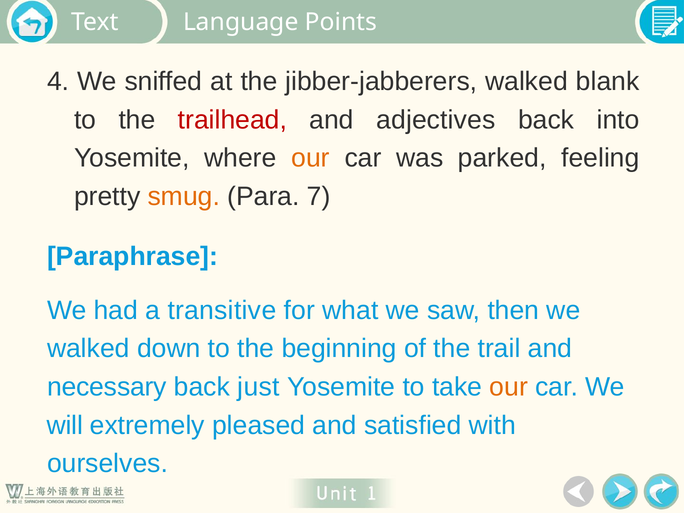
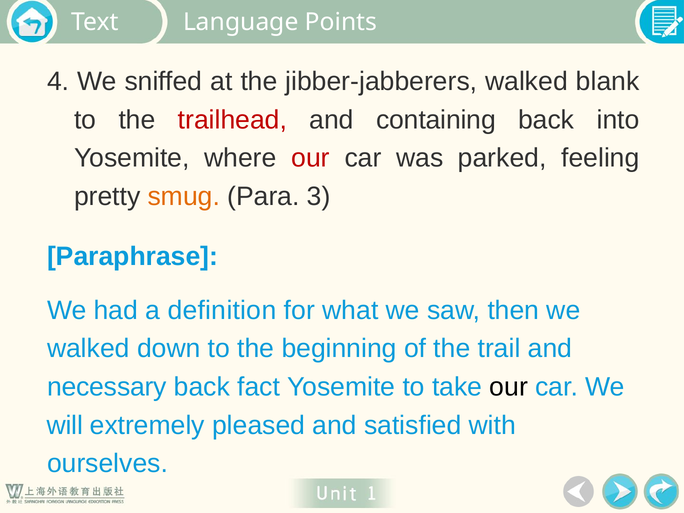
adjectives: adjectives -> containing (436, 120)
our colour: orange -> red (311, 158)
7: 7 -> 3 (319, 196)
transitive: transitive -> definition (222, 310)
just: just -> fact (259, 387)
our colour: orange -> black (509, 387)
